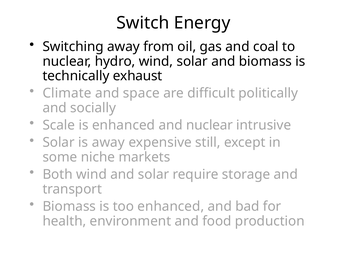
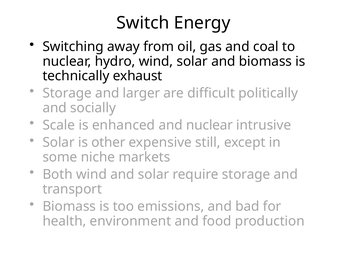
Climate: Climate -> Storage (67, 93)
space: space -> larger (141, 93)
is away: away -> other (108, 142)
too enhanced: enhanced -> emissions (171, 206)
